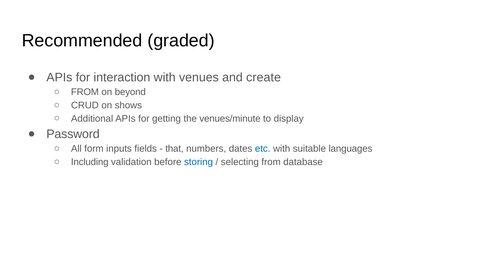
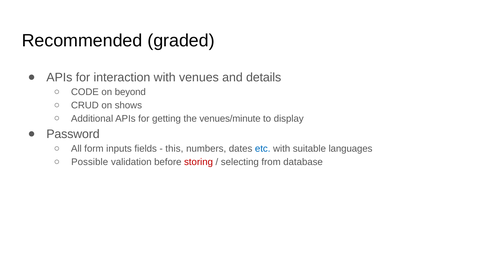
create: create -> details (264, 78)
FROM: FROM -> CODE (85, 92)
that: that -> this (174, 149)
Including: Including -> Possible (90, 162)
storing colour: blue -> red (199, 162)
